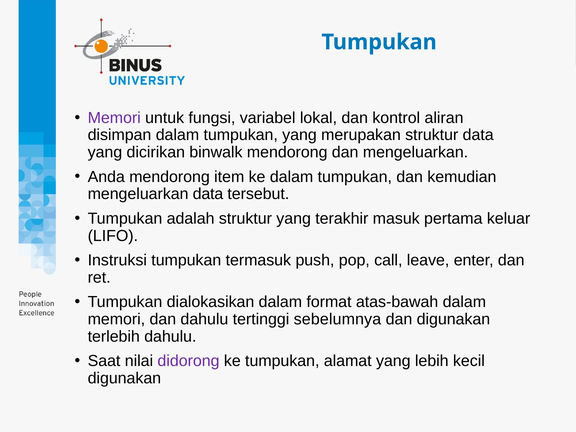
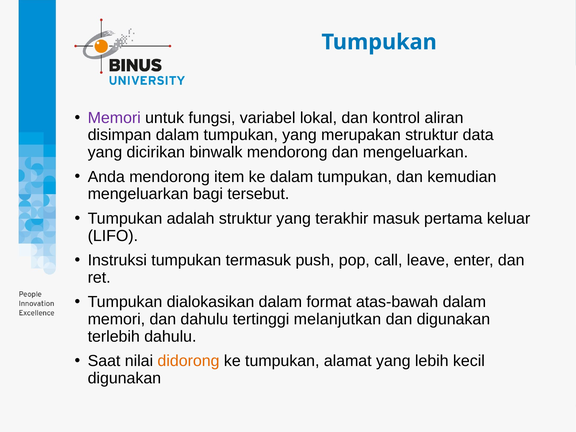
mengeluarkan data: data -> bagi (208, 194)
sebelumnya: sebelumnya -> melanjutkan (337, 319)
didorong colour: purple -> orange (189, 361)
